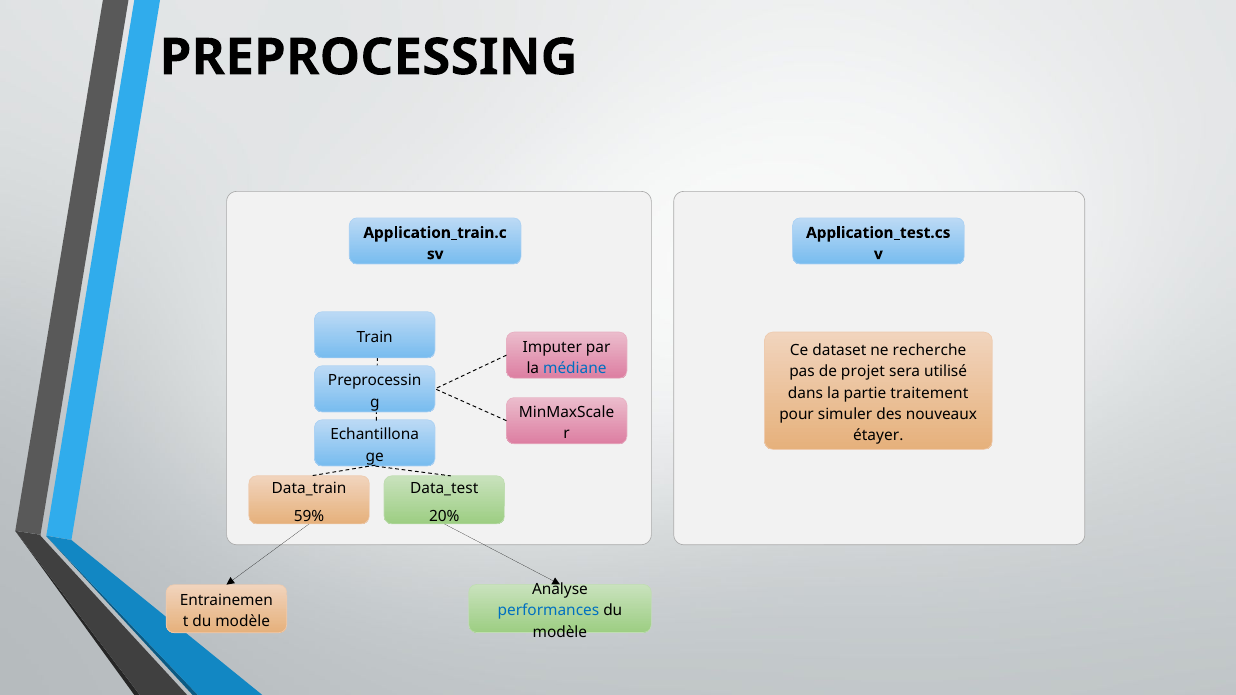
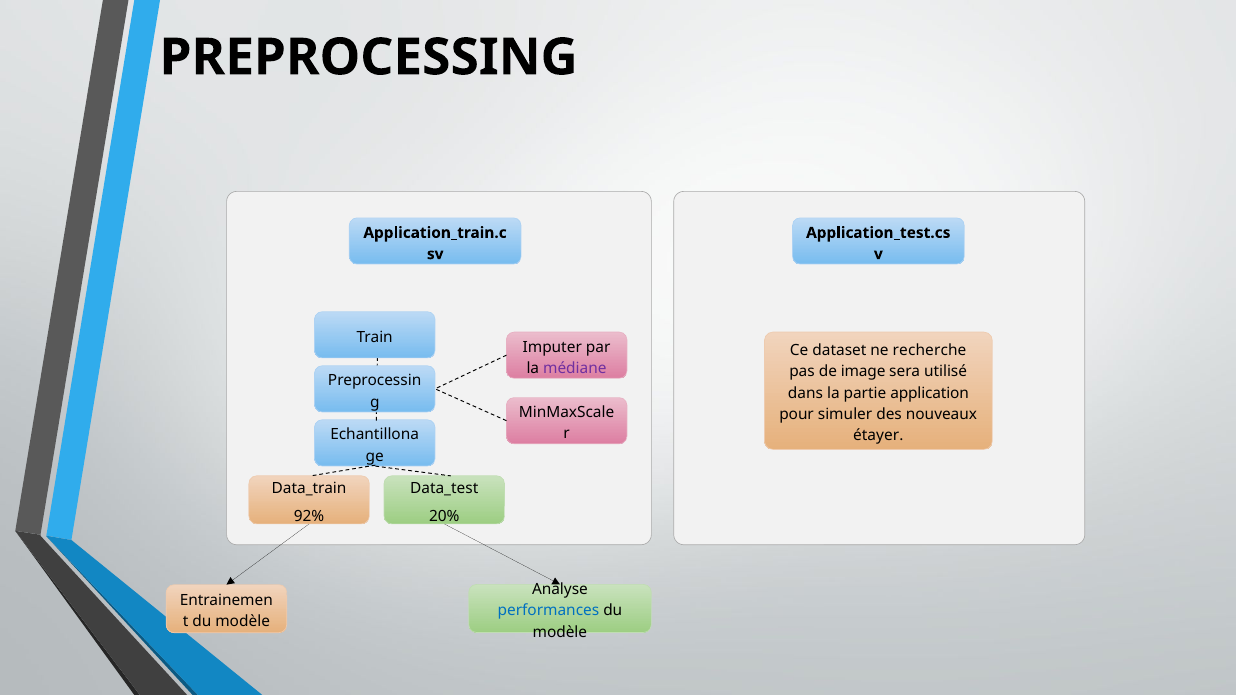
médiane colour: blue -> purple (575, 368)
projet: projet -> image (863, 372)
traitement: traitement -> application (930, 393)
59%: 59% -> 92% (309, 516)
